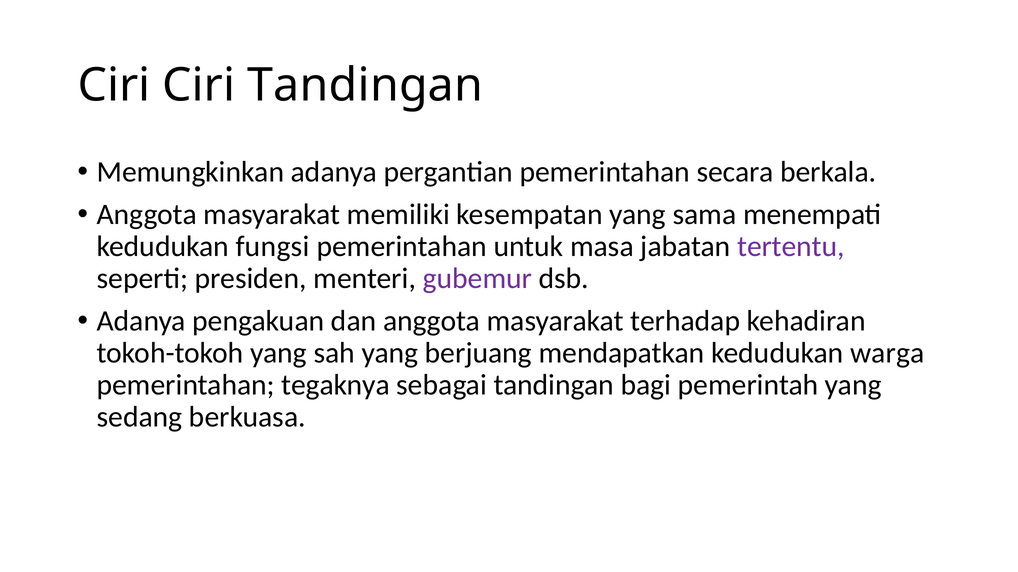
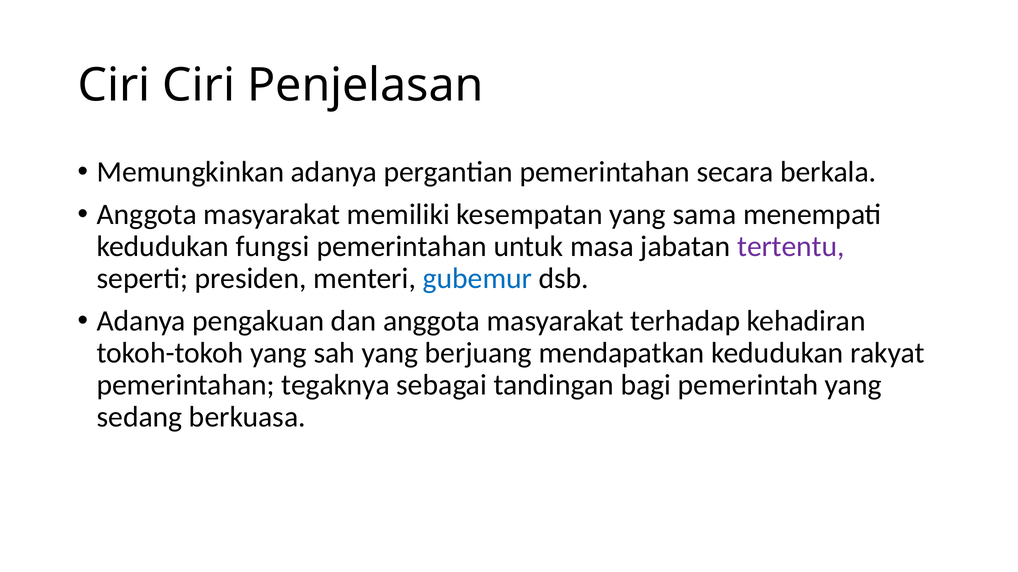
Ciri Tandingan: Tandingan -> Penjelasan (365, 86)
gubemur colour: purple -> blue (477, 279)
warga: warga -> rakyat (887, 353)
